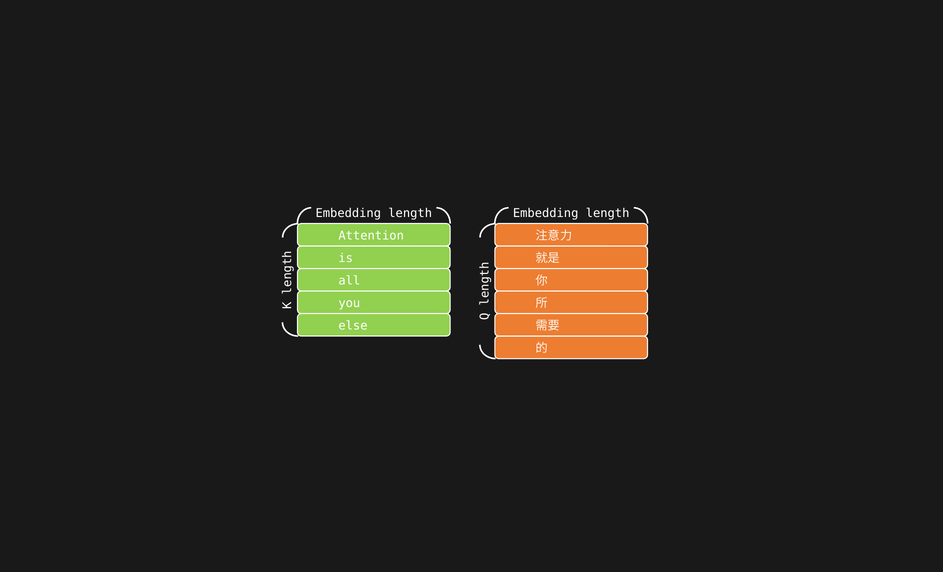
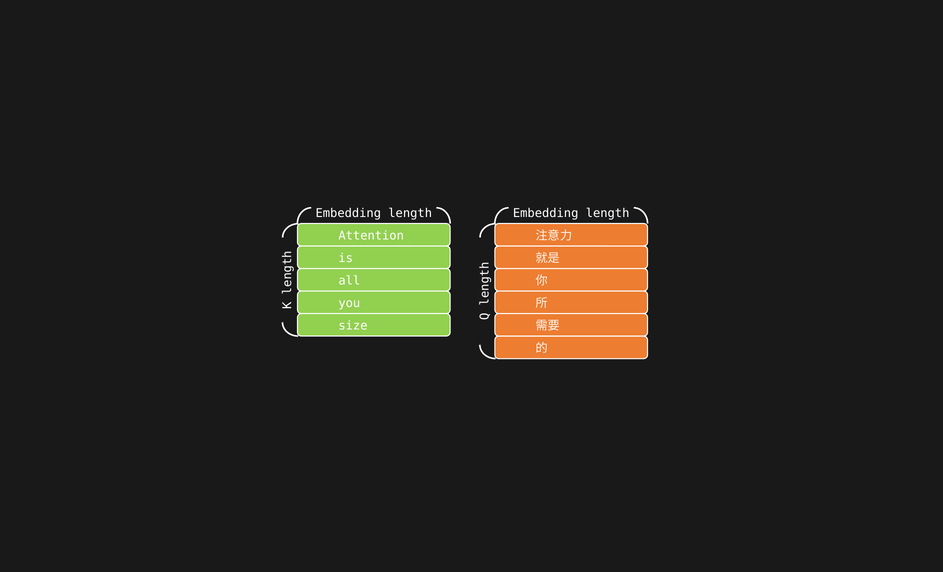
else: else -> size (353, 325)
